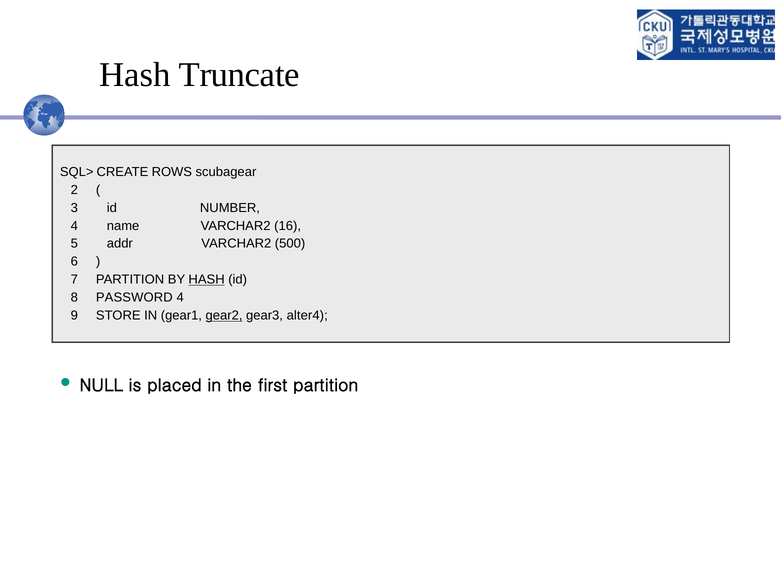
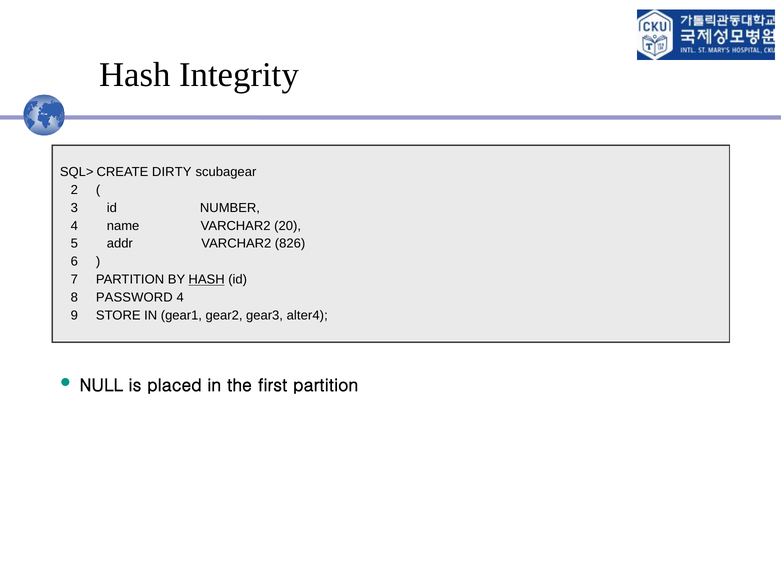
Truncate: Truncate -> Integrity (239, 75)
ROWS: ROWS -> DIRTY (172, 172)
16: 16 -> 20 (288, 226)
500: 500 -> 826 (290, 244)
gear2 underline: present -> none (224, 316)
